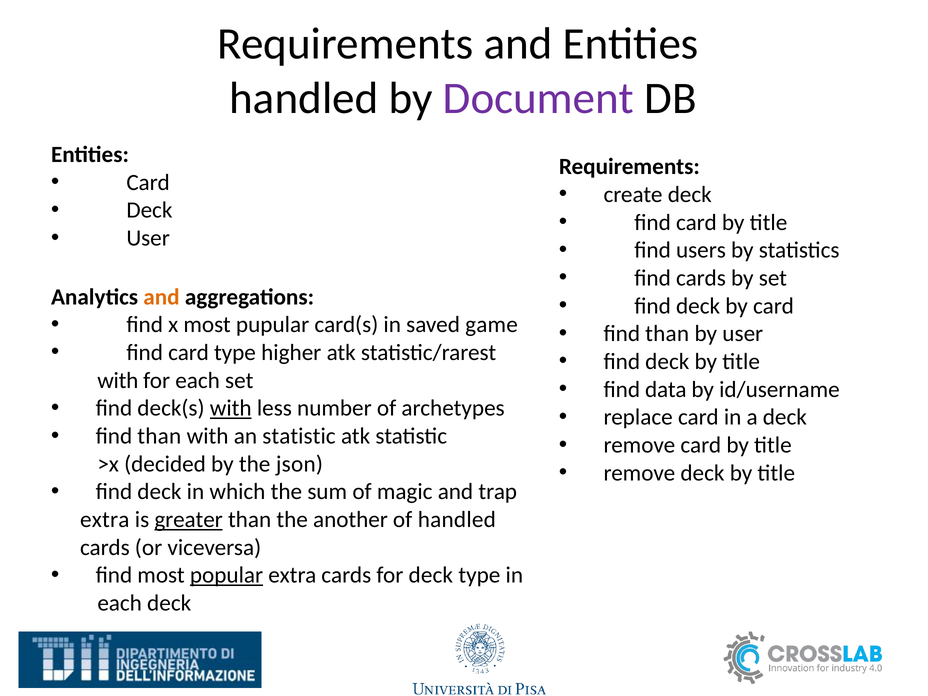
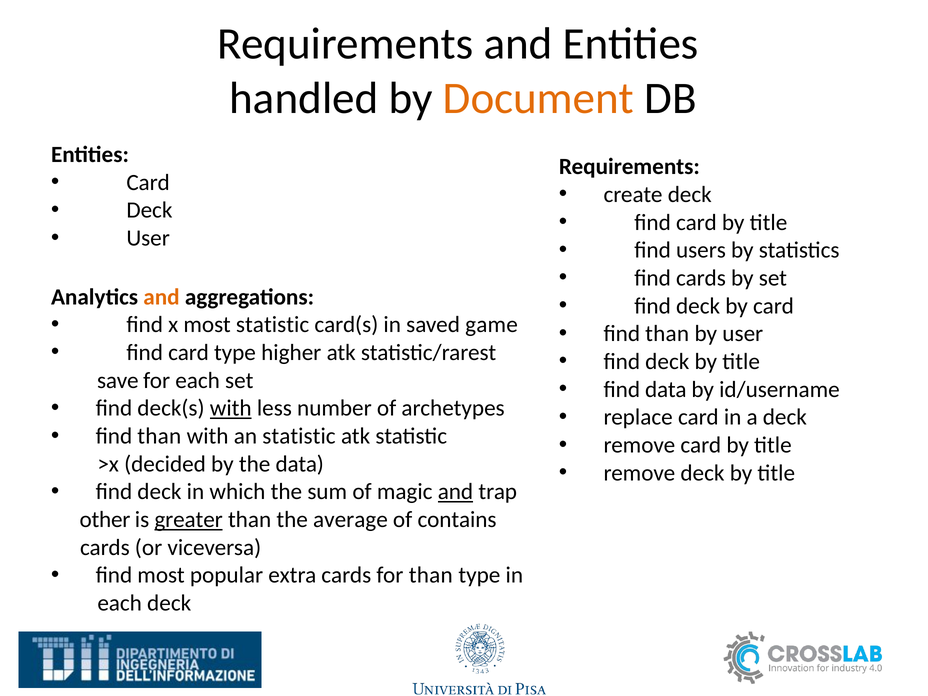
Document colour: purple -> orange (538, 98)
most pupular: pupular -> statistic (273, 325)
with: with -> save (118, 380)
the json: json -> data (300, 464)
and underline: none -> present (455, 492)
extra: extra -> other (105, 520)
another: another -> average (350, 520)
of handled: handled -> contains (457, 520)
popular underline: present -> none (227, 575)
for deck: deck -> than (431, 575)
